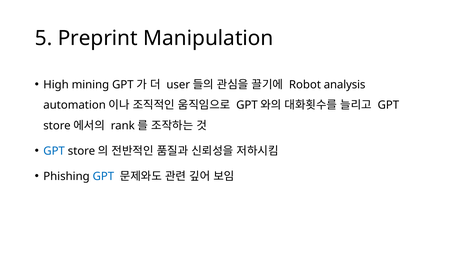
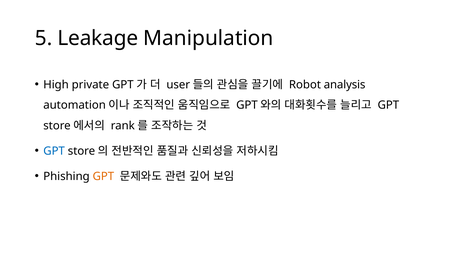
Preprint: Preprint -> Leakage (98, 38)
mining: mining -> private (90, 84)
GPT colour: blue -> orange (103, 176)
